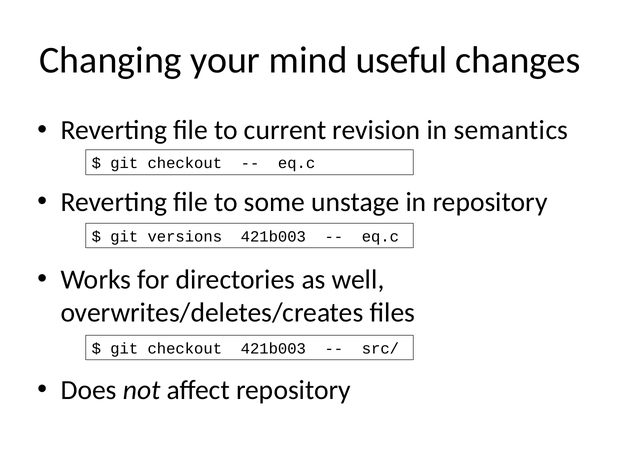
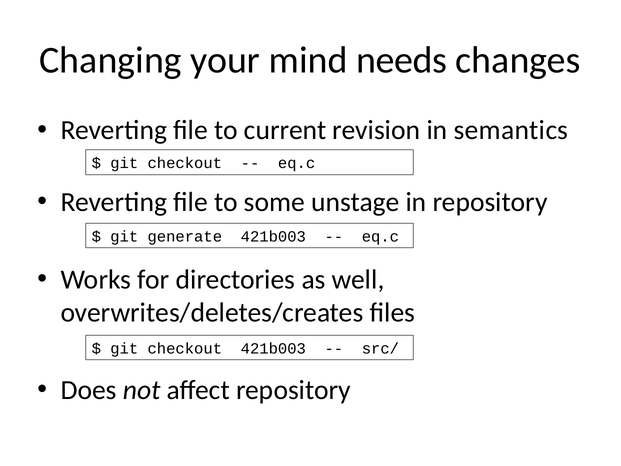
useful: useful -> needs (402, 60)
versions: versions -> generate (185, 237)
